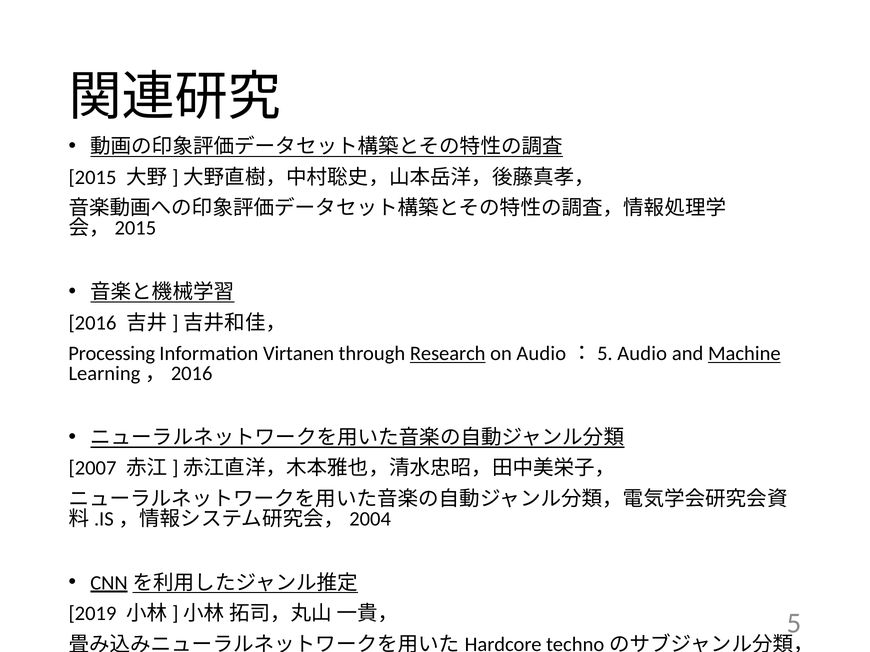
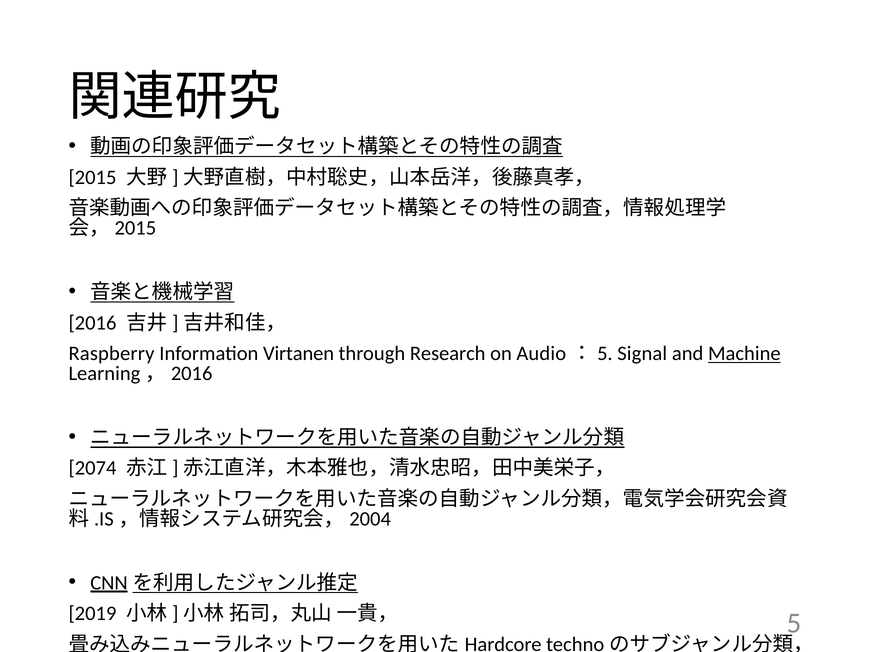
Processing: Processing -> Raspberry (111, 354)
Research underline: present -> none (448, 354)
Audio: Audio -> Signal (642, 354)
2007: 2007 -> 2074 (92, 469)
